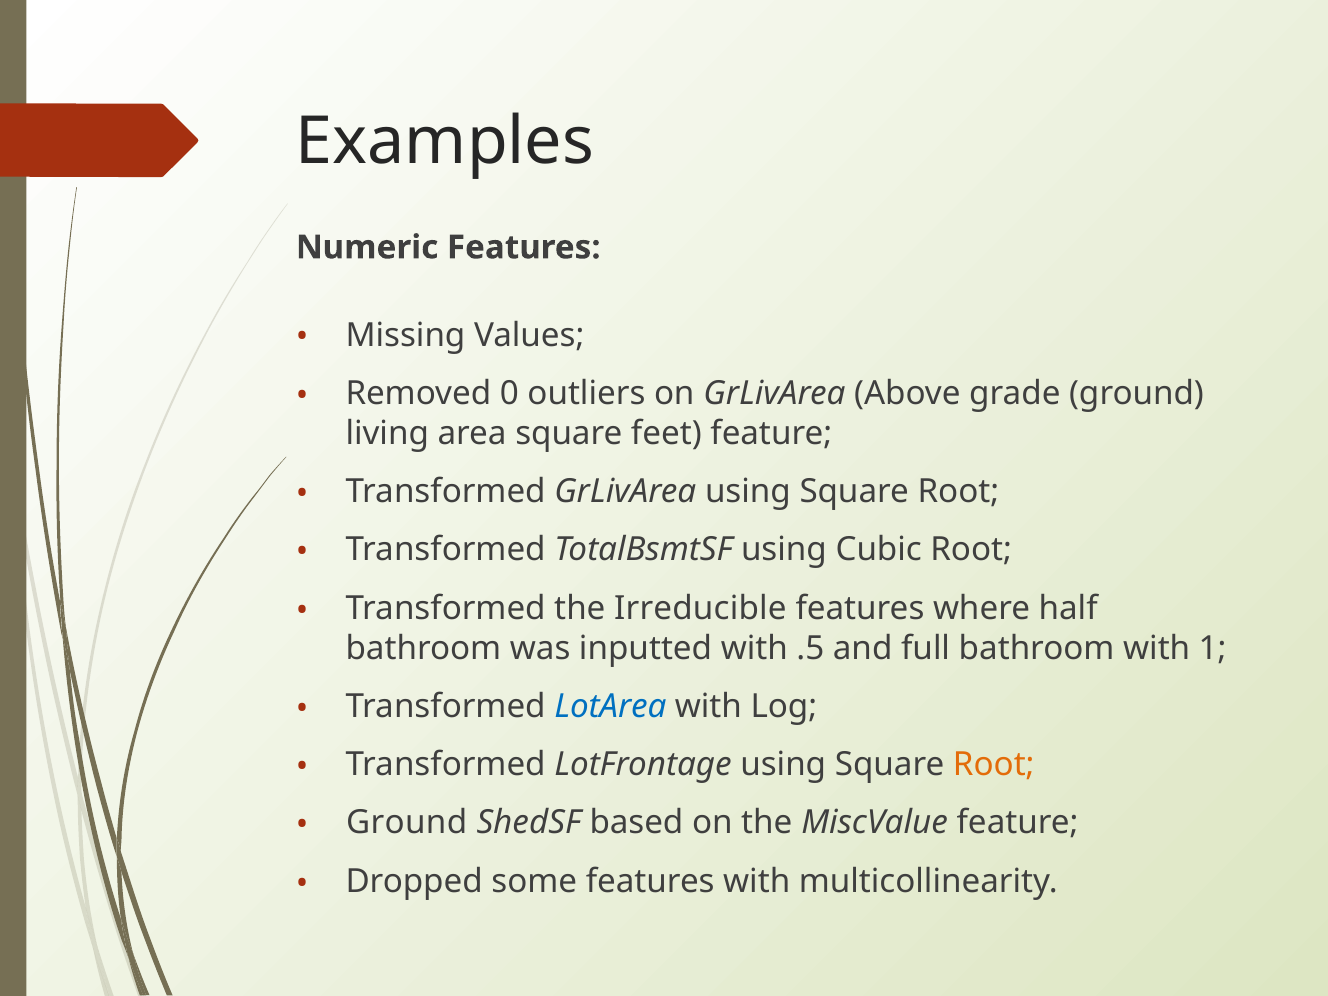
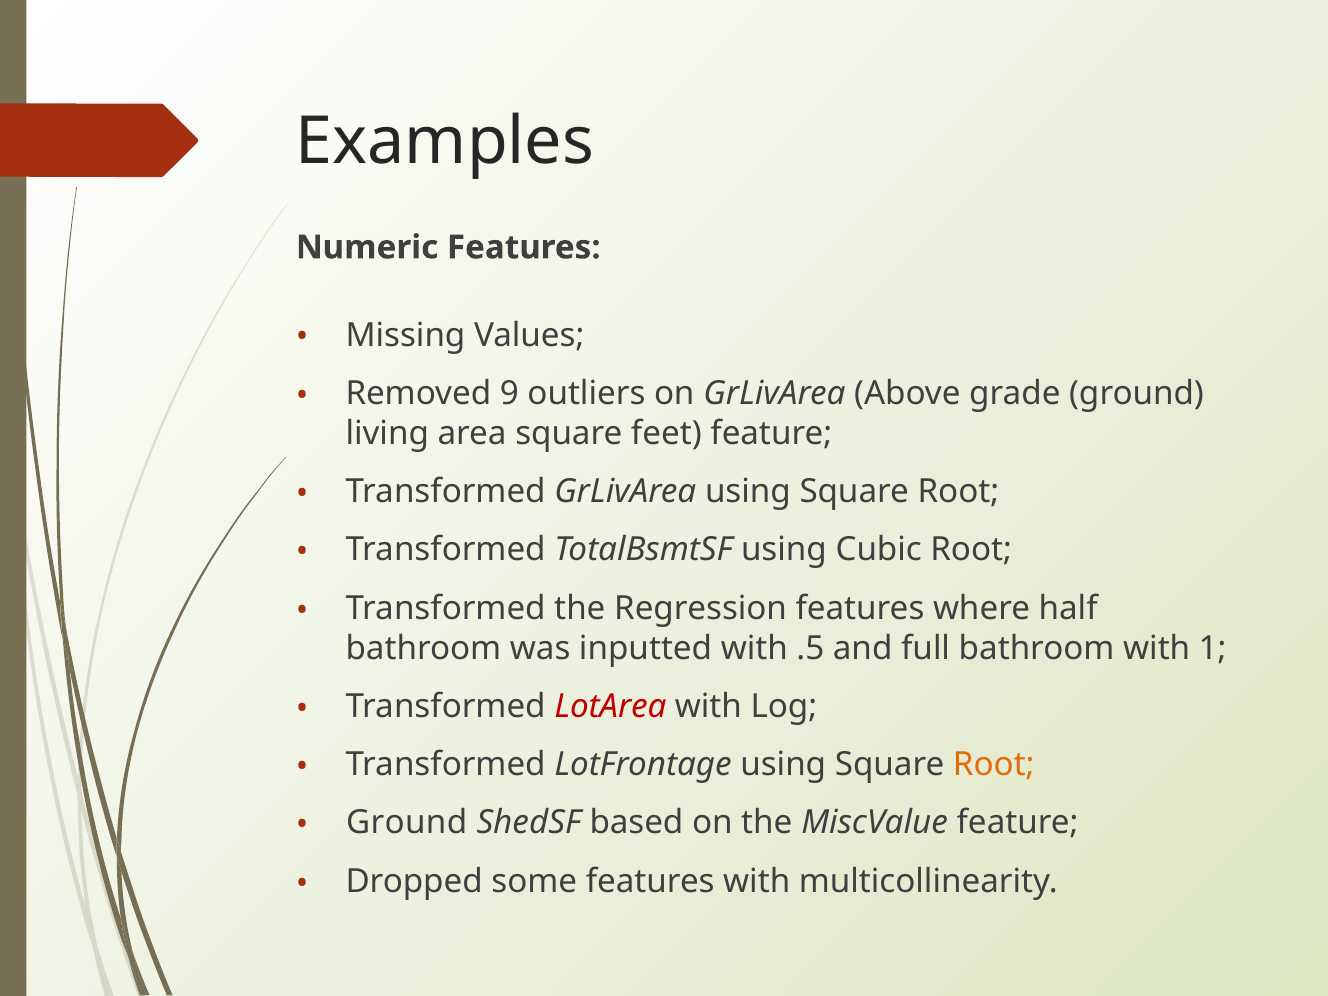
0: 0 -> 9 (509, 394)
Irreducible: Irreducible -> Regression (701, 608)
LotArea colour: blue -> red (610, 706)
